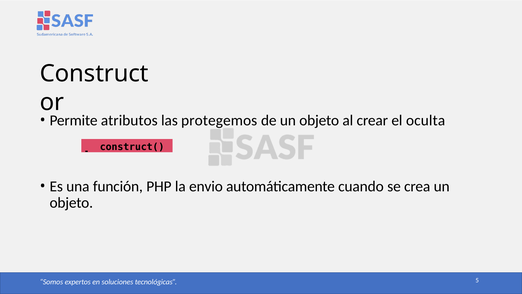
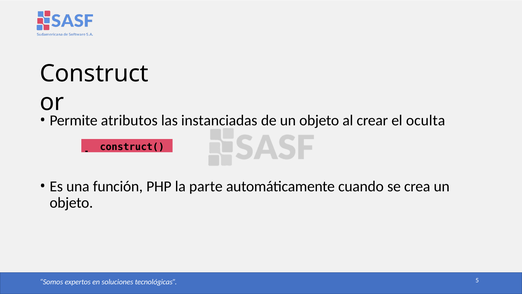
protegemos: protegemos -> instanciadas (219, 120)
envio: envio -> parte (206, 186)
